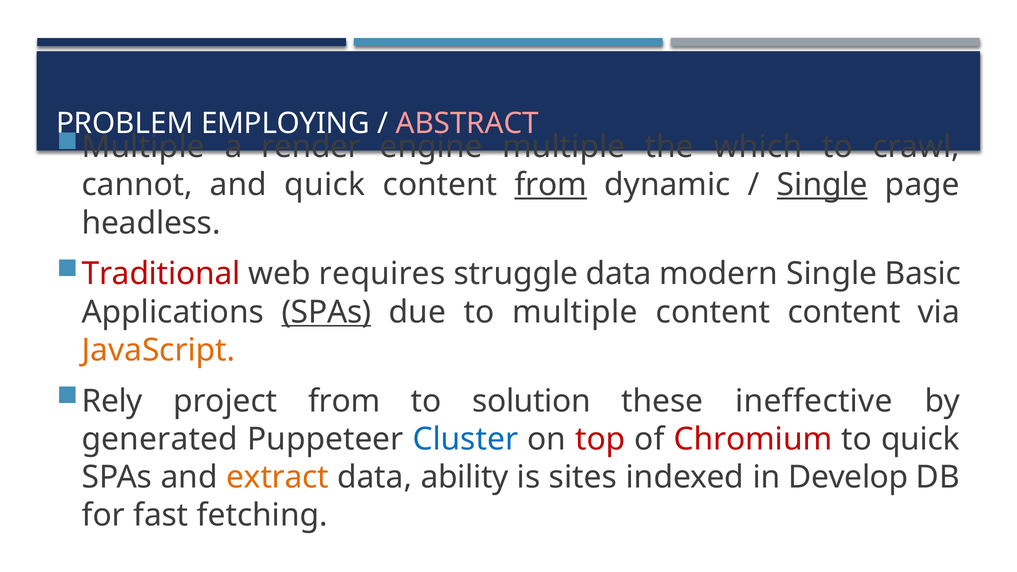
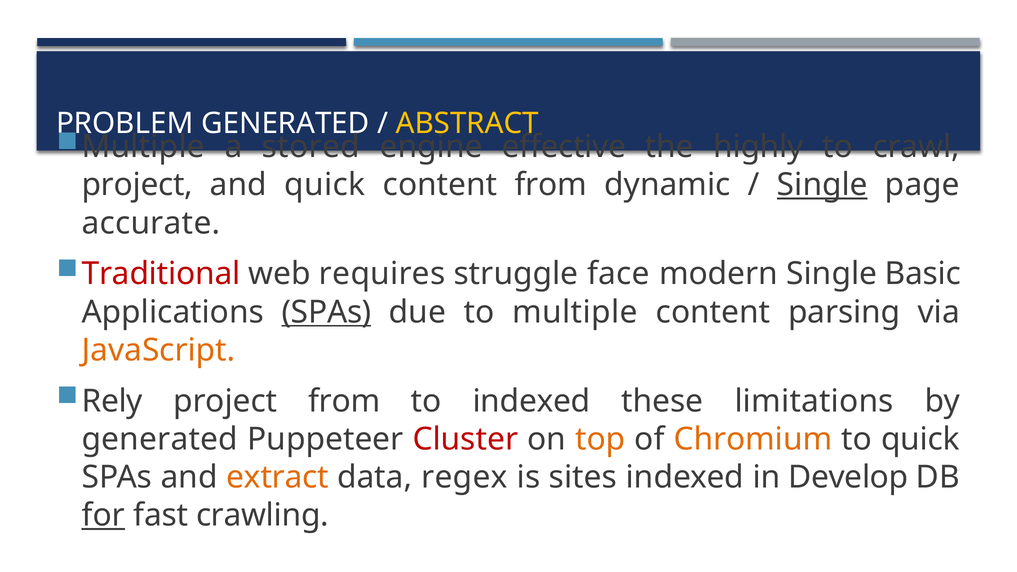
EMPLOYING: EMPLOYING -> GENERATED (285, 124)
ABSTRACT colour: pink -> yellow (467, 124)
render: render -> stored (311, 147)
engine multiple: multiple -> effective (564, 147)
which: which -> highly (758, 147)
cannot: cannot -> project (137, 185)
from underline: present -> none (551, 185)
headless: headless -> accurate (151, 223)
struggle data: data -> face (618, 274)
content content: content -> parsing (844, 312)
to solution: solution -> indexed (531, 401)
ineffective: ineffective -> limitations (814, 401)
Cluster colour: blue -> red (465, 439)
top colour: red -> orange (600, 439)
Chromium colour: red -> orange (753, 439)
ability: ability -> regex (464, 477)
for underline: none -> present (103, 516)
fetching: fetching -> crawling (262, 516)
